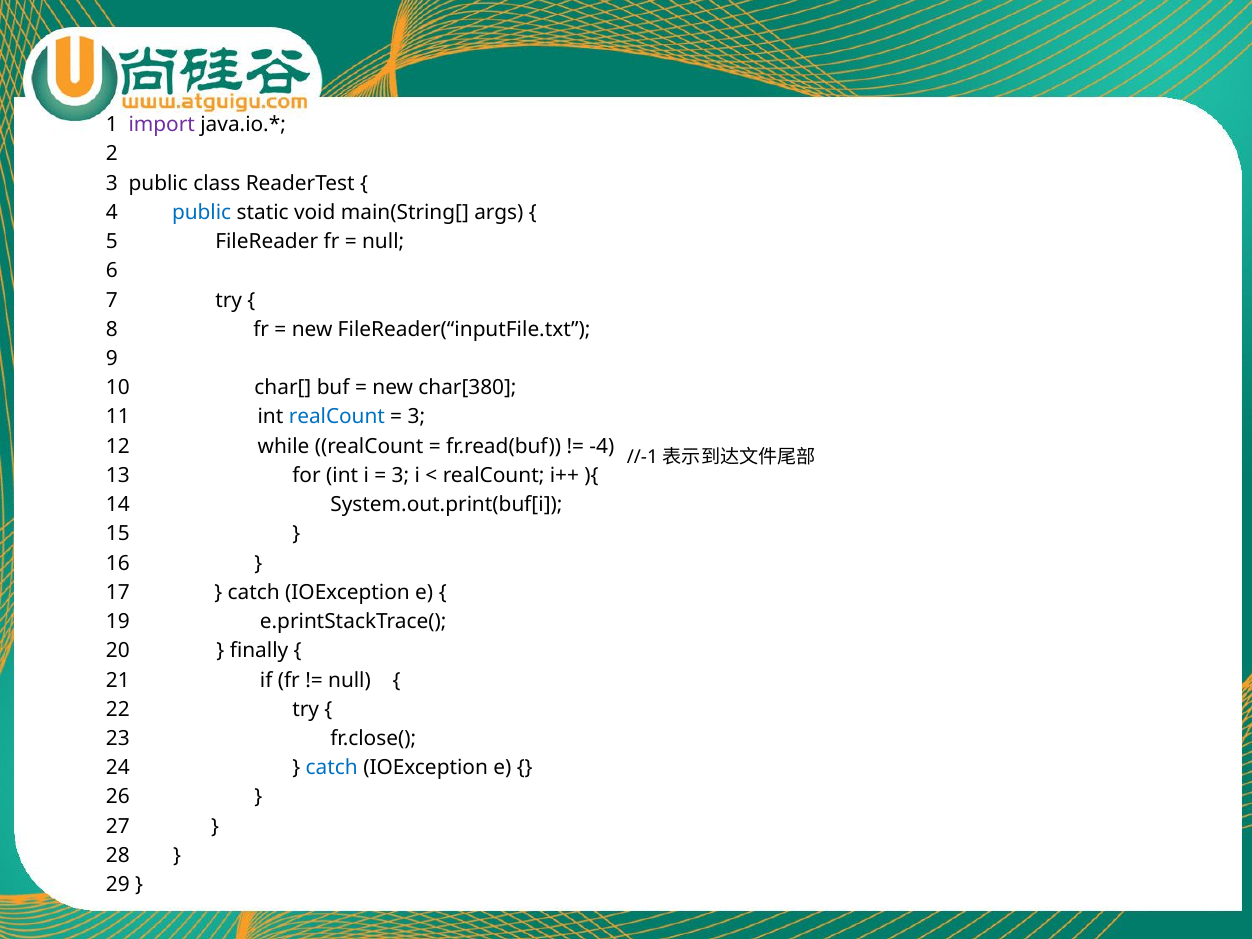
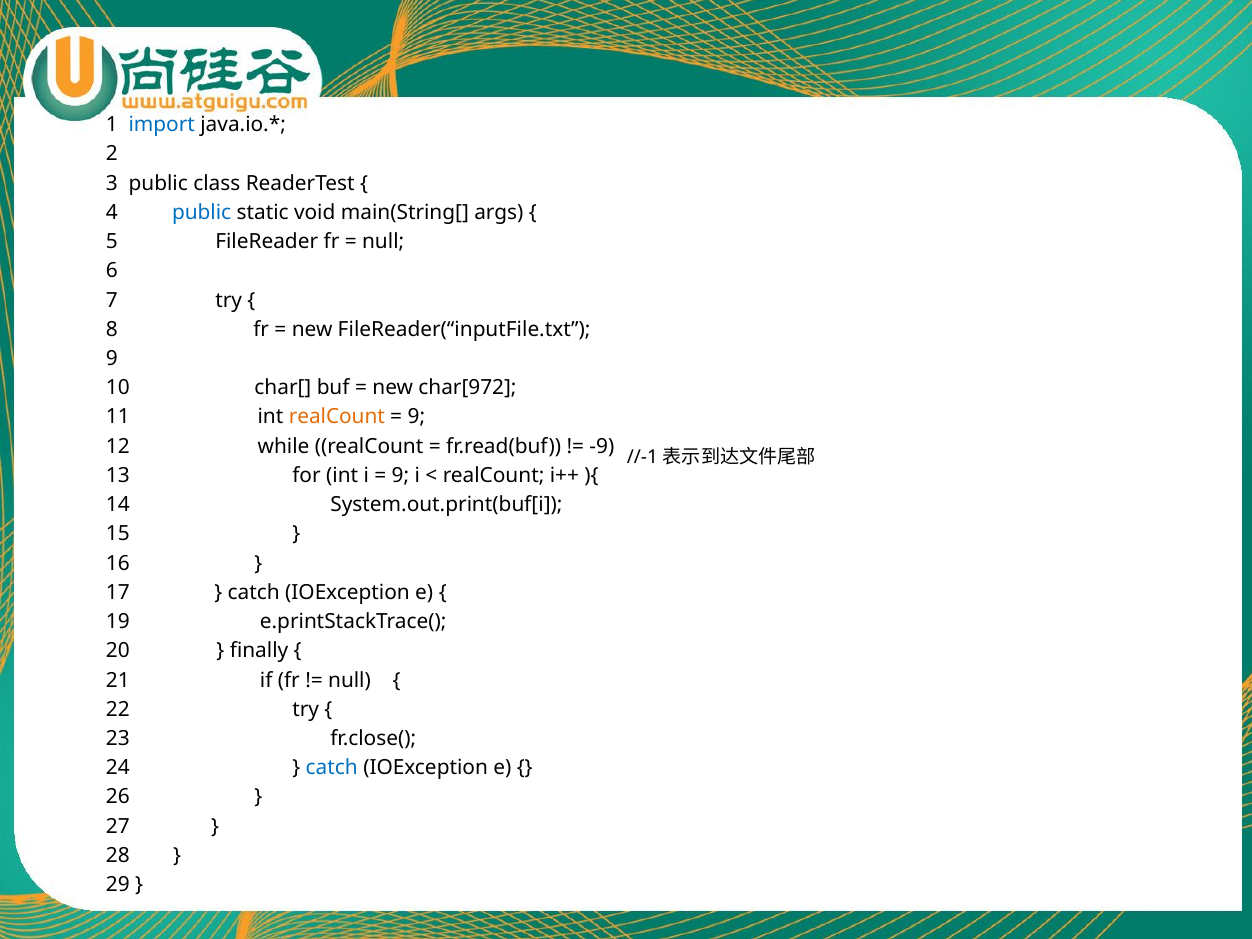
import colour: purple -> blue (162, 125)
char[380: char[380 -> char[972 (467, 388)
realCount colour: blue -> orange (337, 417)
3: 3 -> 9 (416, 417)
-4: -4 -> -9 (602, 446)
3: 3 -> 9 (400, 476)
